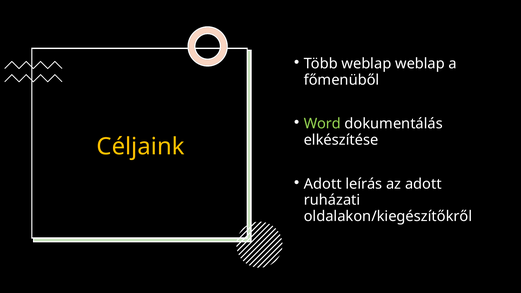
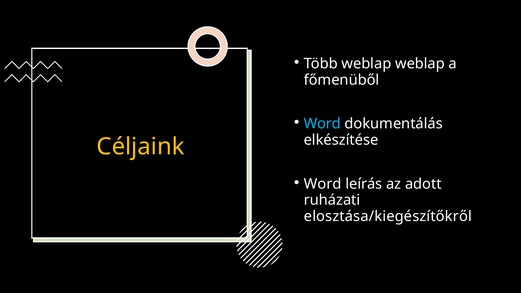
Word colour: light green -> light blue (322, 124)
Adott: Adott -> Word (323, 184)
oldalakon/kiegészítőkről: oldalakon/kiegészítőkről -> elosztása/kiegészítőkről (388, 216)
